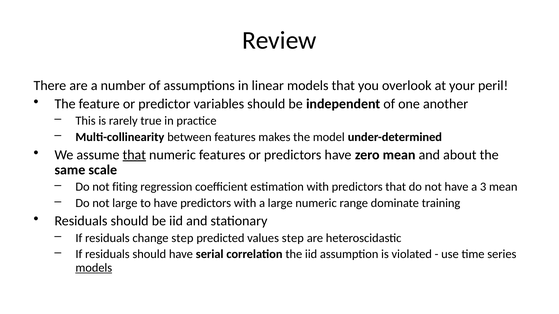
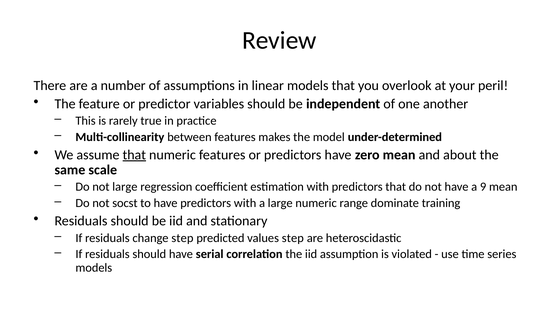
not fiting: fiting -> large (125, 187)
3: 3 -> 9 (483, 187)
not large: large -> socst (125, 203)
models underline: present -> none (94, 268)
